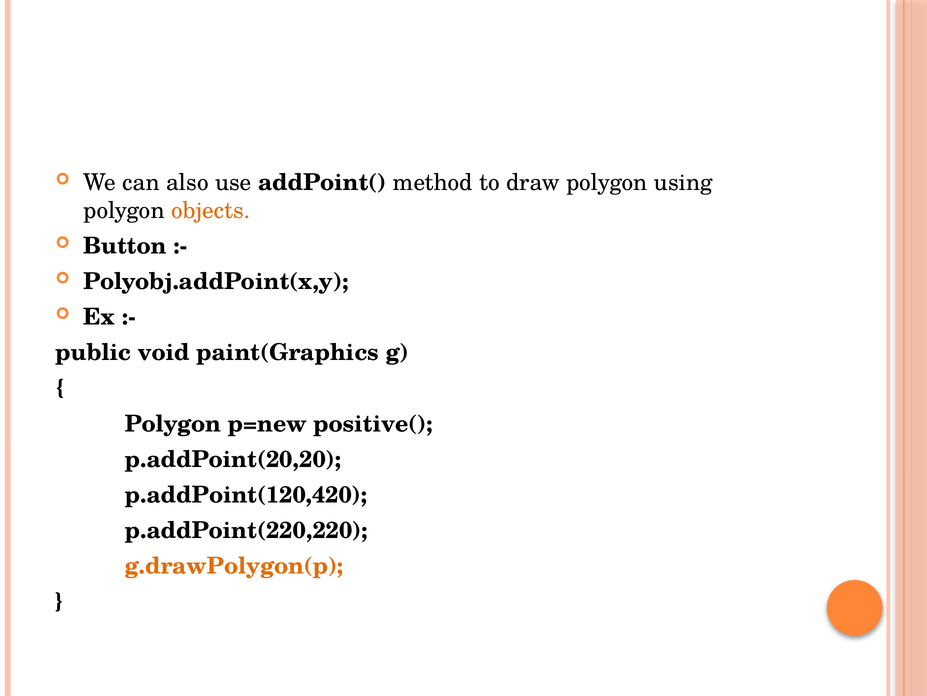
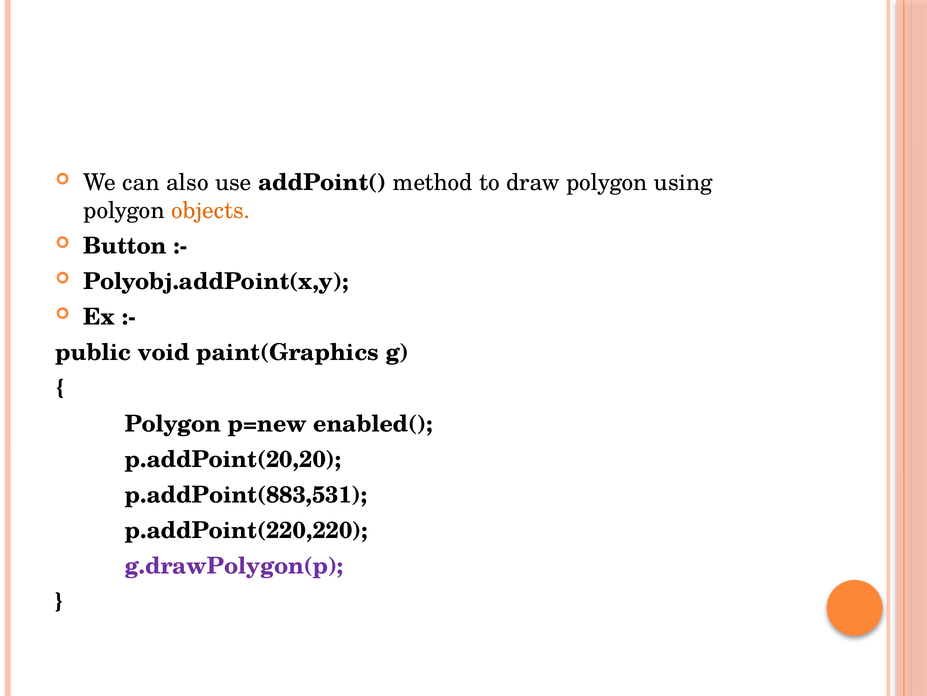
positive(: positive( -> enabled( (373, 423)
p.addPoint(120,420: p.addPoint(120,420 -> p.addPoint(883,531 (246, 495)
g.drawPolygon(p colour: orange -> purple (234, 566)
